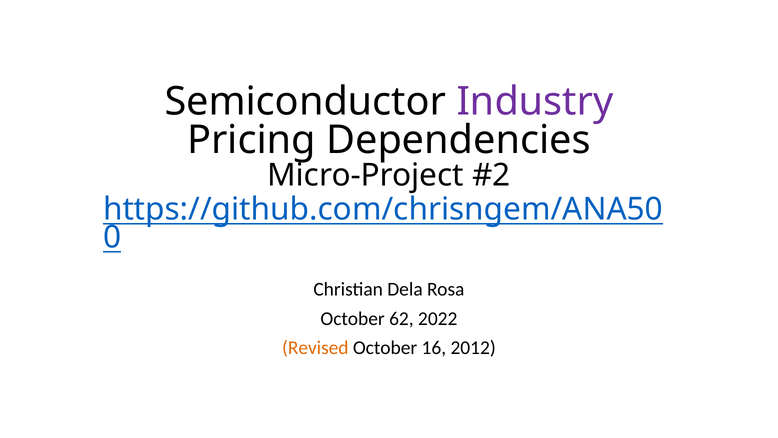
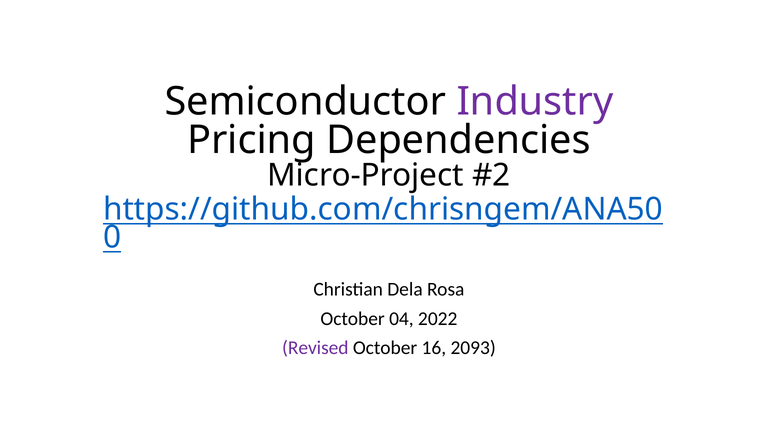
62: 62 -> 04 (401, 318)
Revised colour: orange -> purple (315, 347)
2012: 2012 -> 2093 (473, 347)
